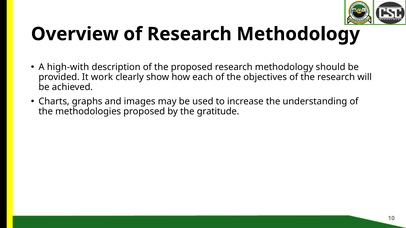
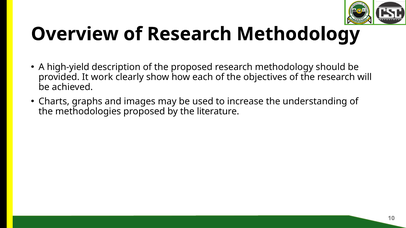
high-with: high-with -> high-yield (68, 67)
gratitude: gratitude -> literature (218, 112)
